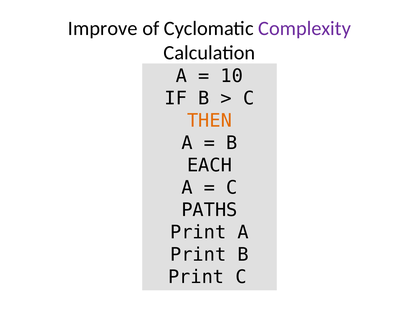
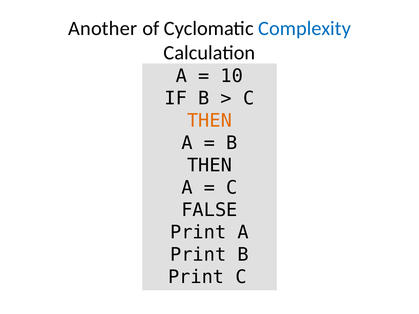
Improve: Improve -> Another (103, 28)
Complexity colour: purple -> blue (305, 28)
EACH: EACH -> THEN (209, 165)
PATHS: PATHS -> FALSE (209, 210)
